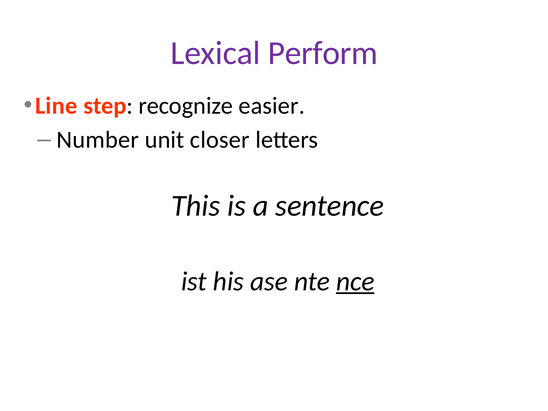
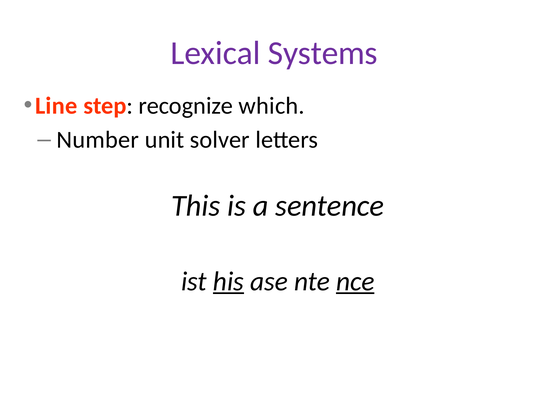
Perform: Perform -> Systems (323, 53)
easier: easier -> which (272, 106)
closer: closer -> solver (220, 140)
his underline: none -> present (228, 281)
